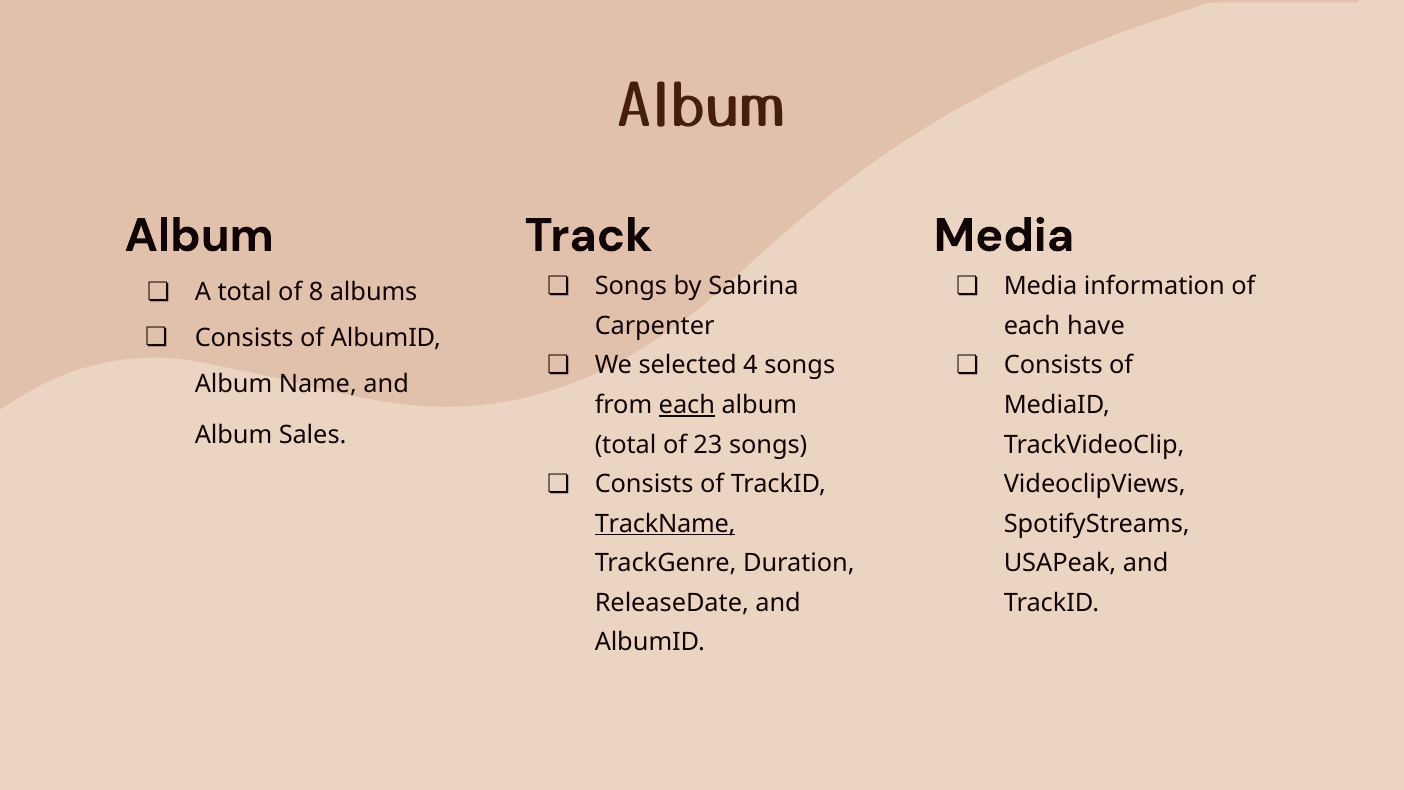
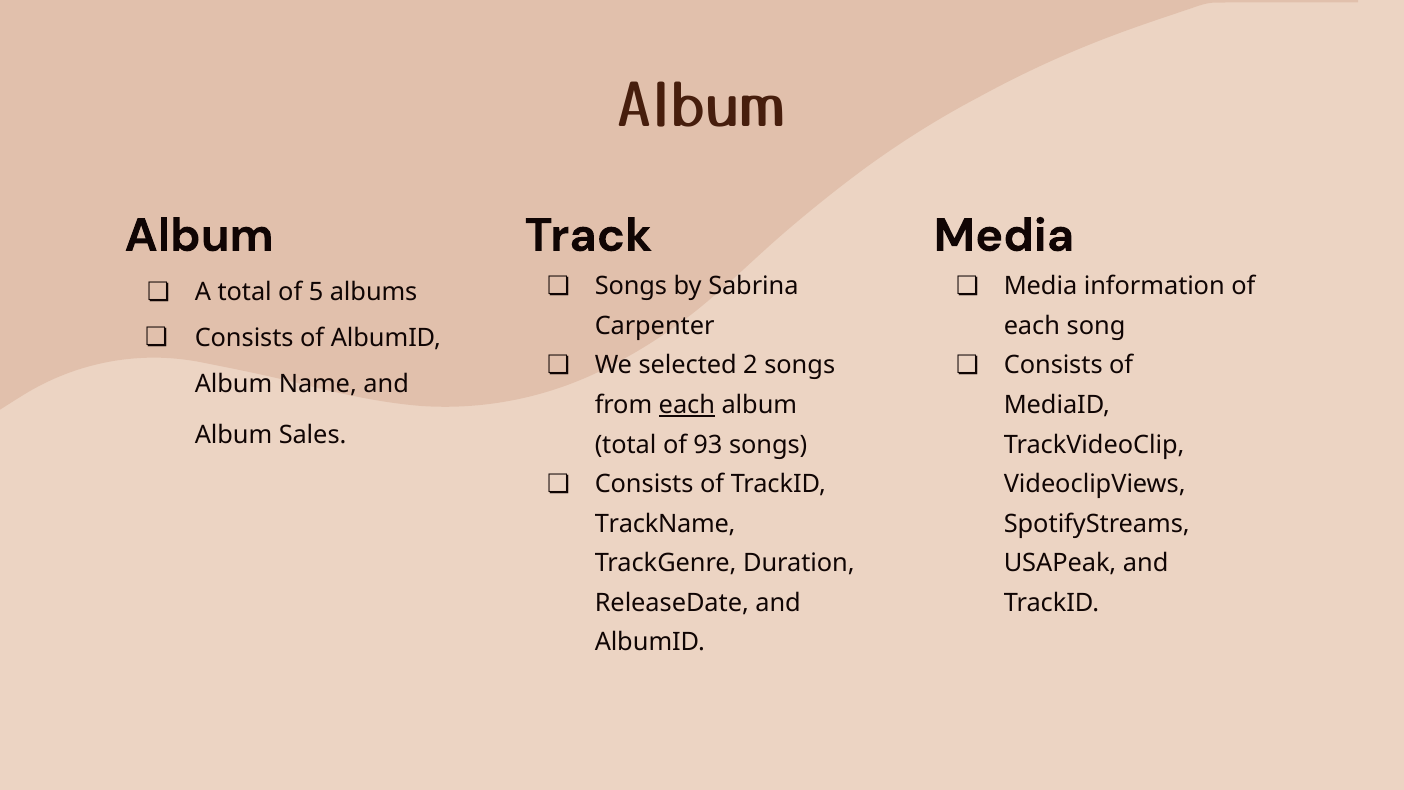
8: 8 -> 5 (316, 292)
have: have -> song (1096, 326)
4: 4 -> 2 (750, 365)
23: 23 -> 93 (708, 445)
TrackName underline: present -> none (665, 524)
